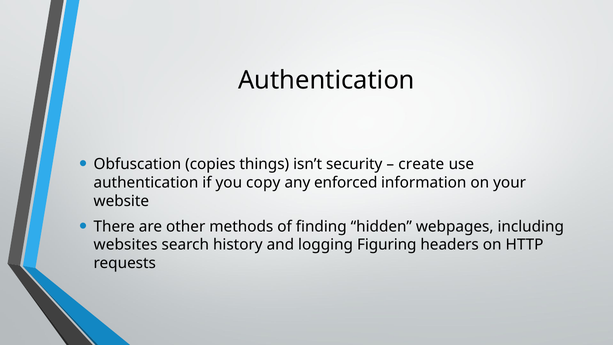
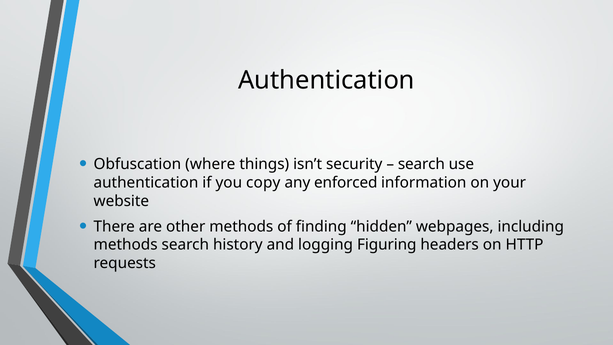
copies: copies -> where (210, 164)
create: create -> search (421, 164)
websites: websites -> methods (126, 245)
